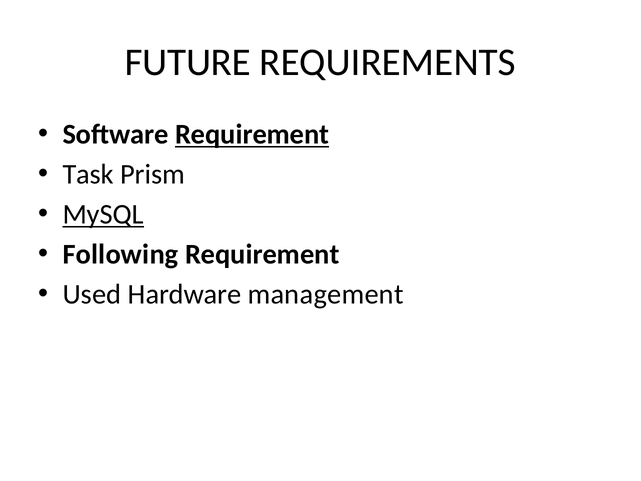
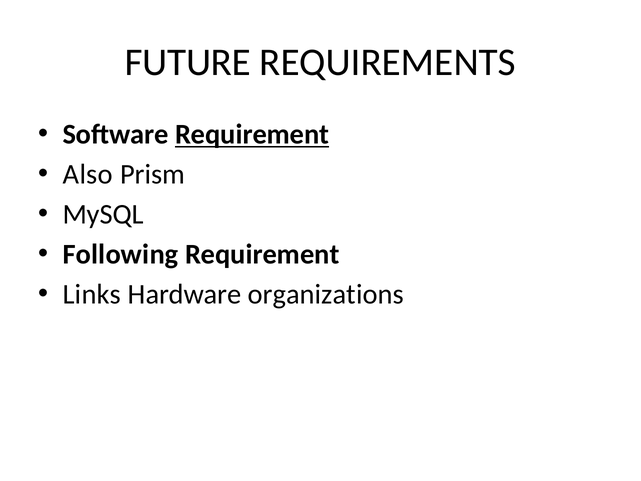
Task: Task -> Also (88, 174)
MySQL underline: present -> none (103, 214)
Used: Used -> Links (92, 294)
management: management -> organizations (326, 294)
